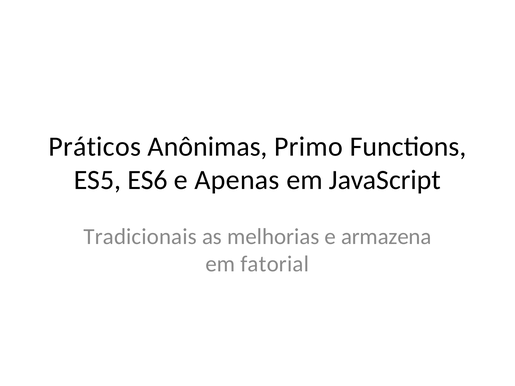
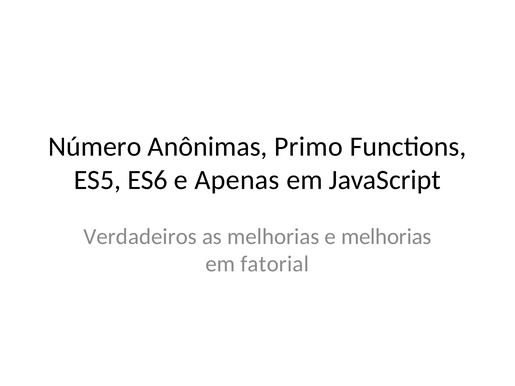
Práticos: Práticos -> Número (95, 147)
Tradicionais: Tradicionais -> Verdadeiros (140, 237)
e armazena: armazena -> melhorias (386, 237)
